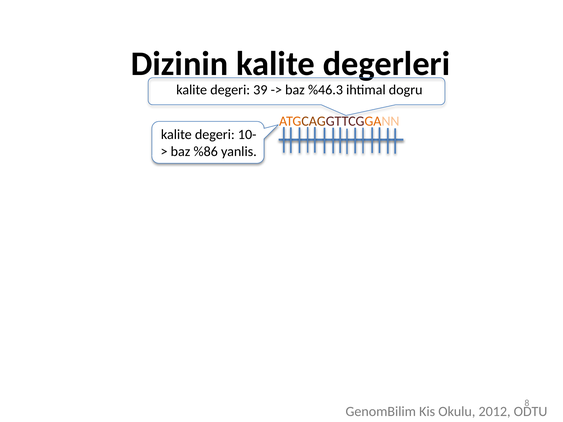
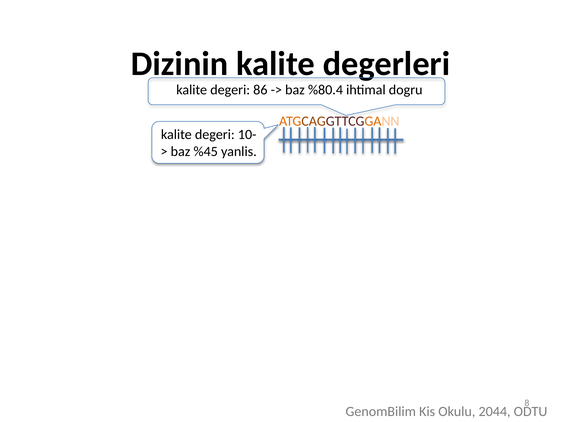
39: 39 -> 86 (260, 90)
%46.3: %46.3 -> %80.4 (325, 90)
%86: %86 -> %45 (206, 151)
2012: 2012 -> 2044 (495, 412)
